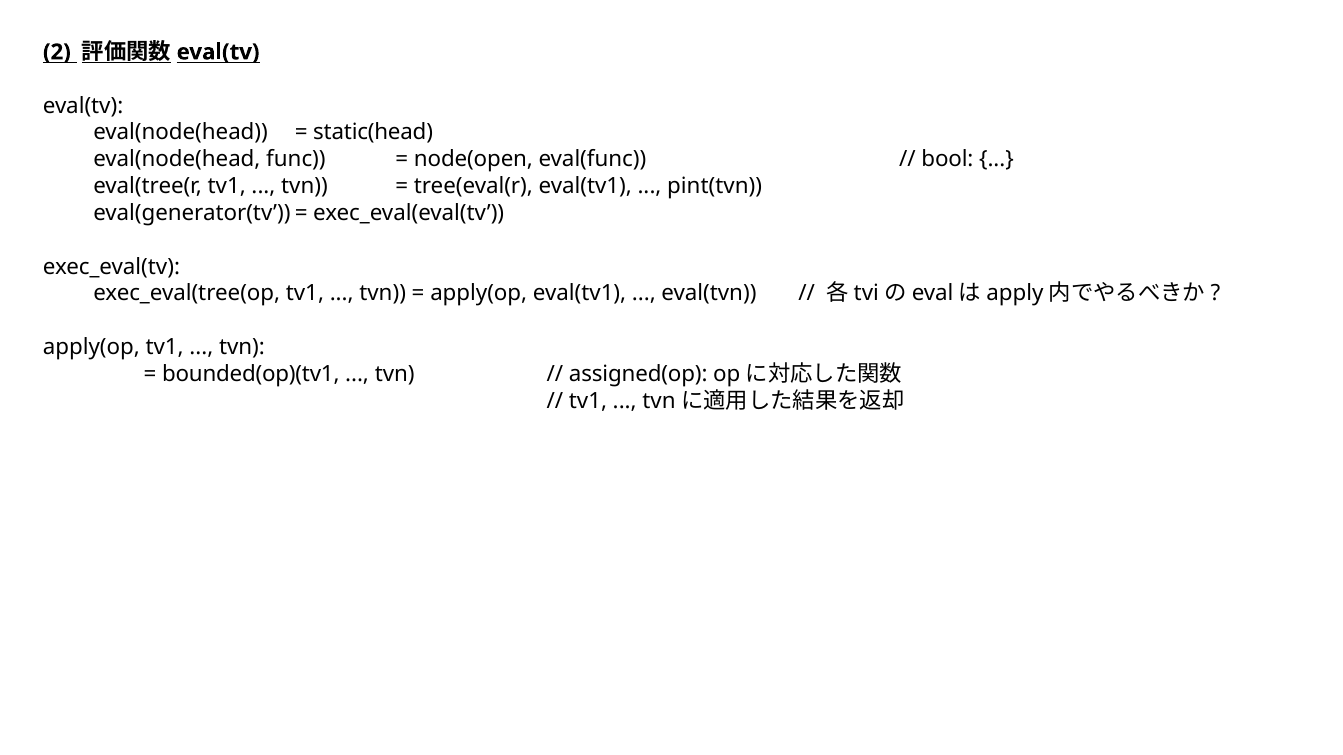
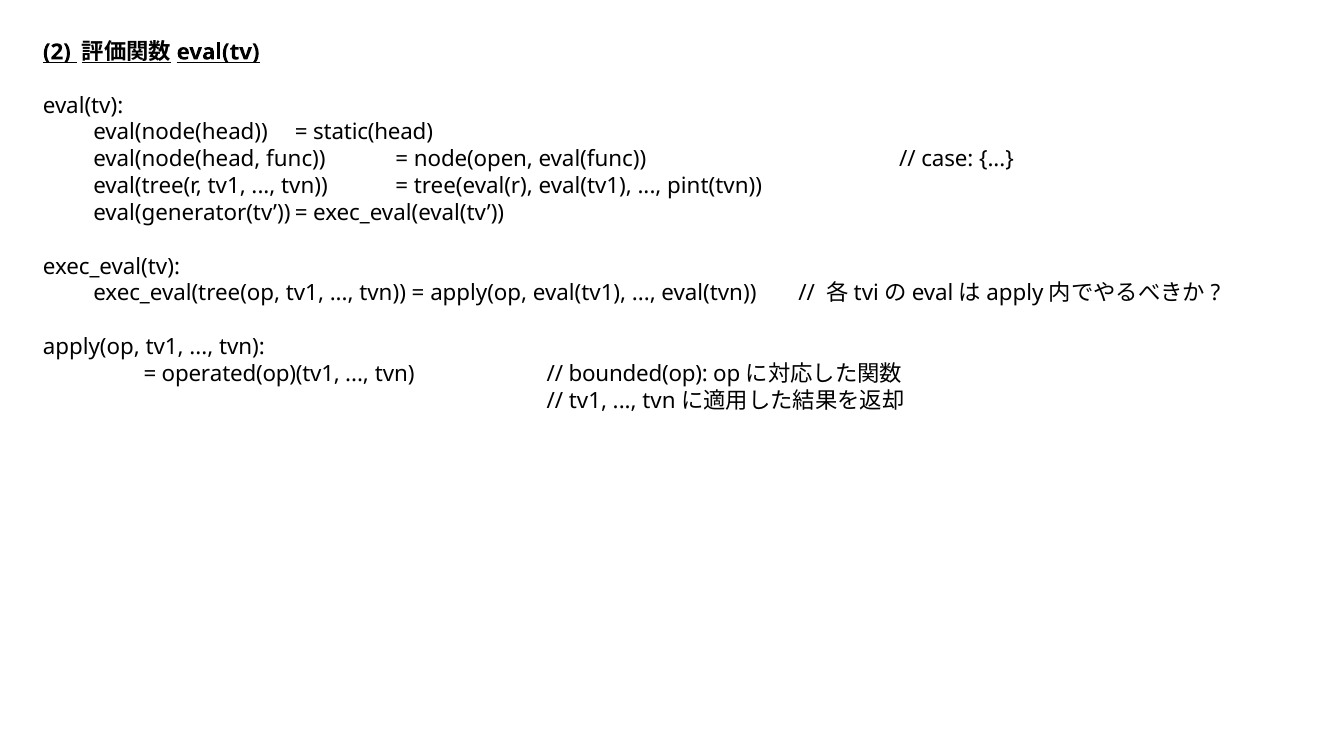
bool: bool -> case (947, 159)
bounded(op)(tv1: bounded(op)(tv1 -> operated(op)(tv1 (251, 374)
assigned(op: assigned(op -> bounded(op (638, 374)
